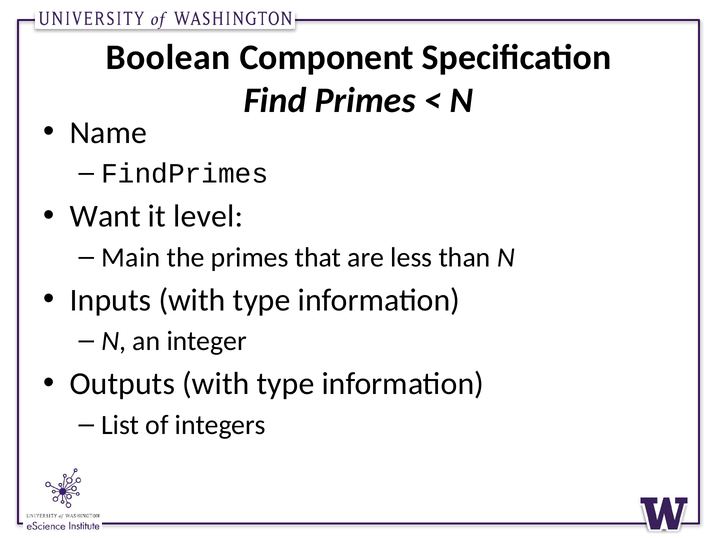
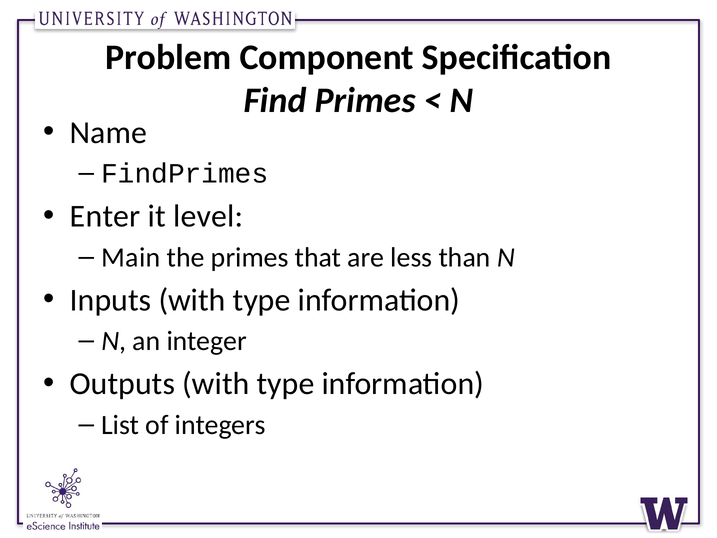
Boolean: Boolean -> Problem (168, 57)
Want: Want -> Enter (105, 216)
